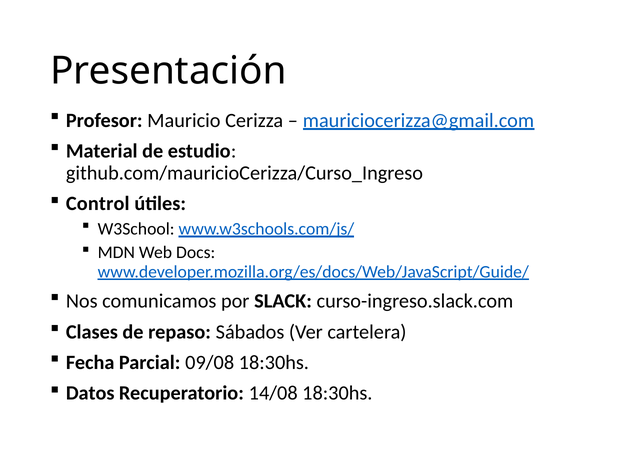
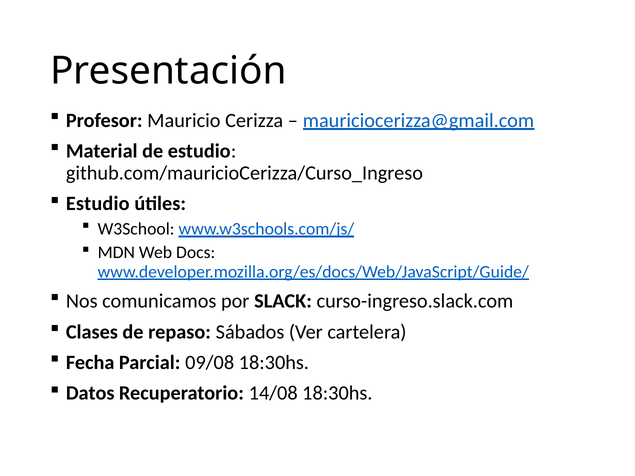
Control: Control -> Estudio (98, 204)
